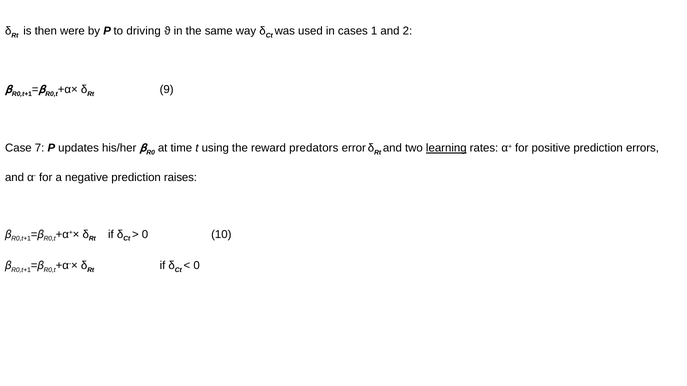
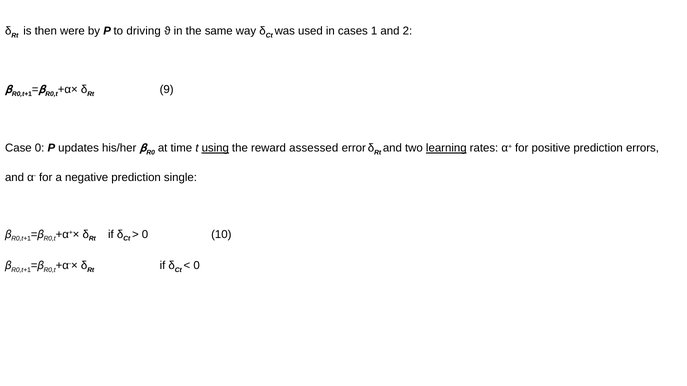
Case 7: 7 -> 0 (40, 148)
using underline: none -> present (215, 148)
predators: predators -> assessed (314, 148)
raises: raises -> single (180, 178)
